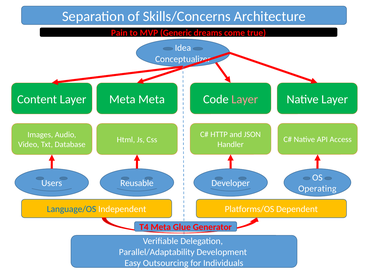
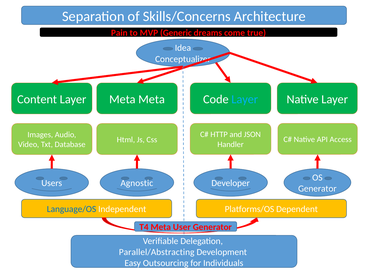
Layer colour: pink -> light blue (245, 99)
Reusable: Reusable -> Agnostic (137, 183)
Operating: Operating -> Generator (317, 189)
Glue: Glue -> User (182, 227)
Parallel/Adaptability: Parallel/Adaptability -> Parallel/Abstracting (157, 252)
